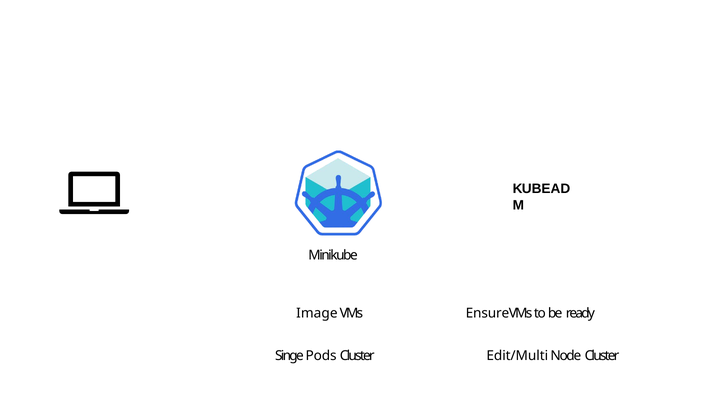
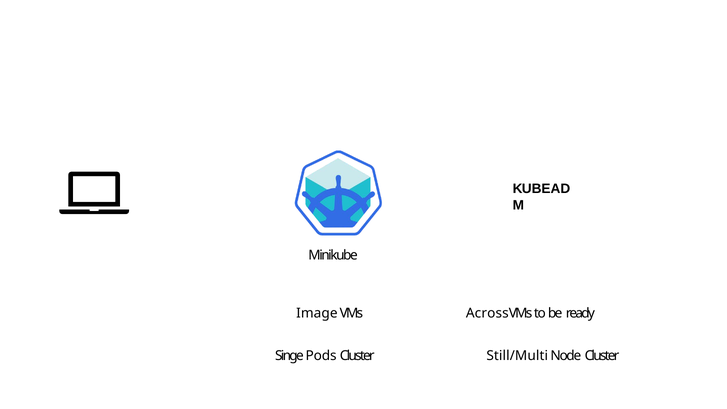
Ensure: Ensure -> Across (487, 313)
Edit/Multi: Edit/Multi -> Still/Multi (517, 356)
